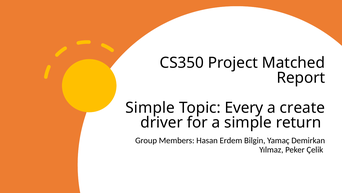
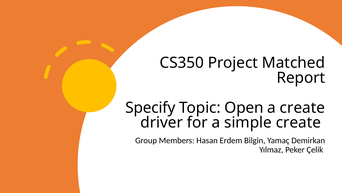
Simple: Simple -> Specify (150, 107)
Every: Every -> Open (244, 107)
simple return: return -> create (298, 122)
